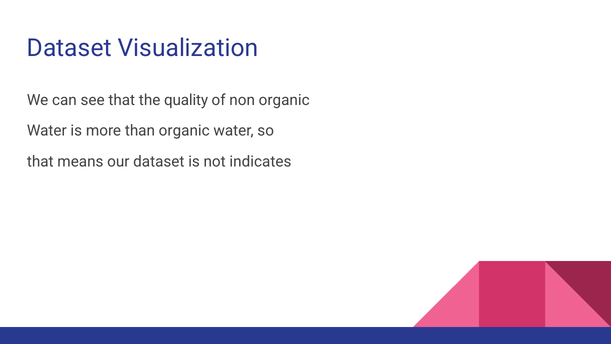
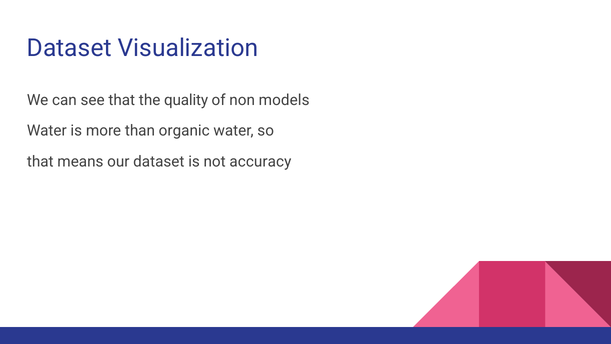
non organic: organic -> models (284, 100)
indicates: indicates -> accuracy (260, 162)
